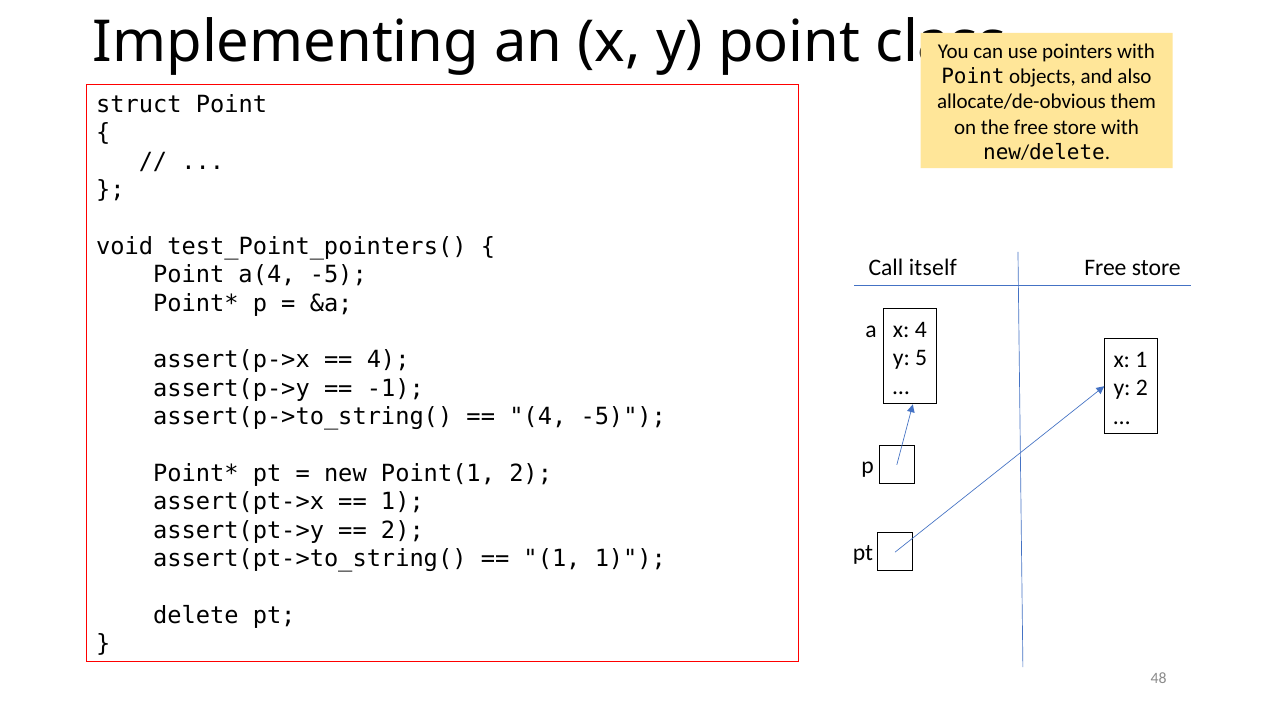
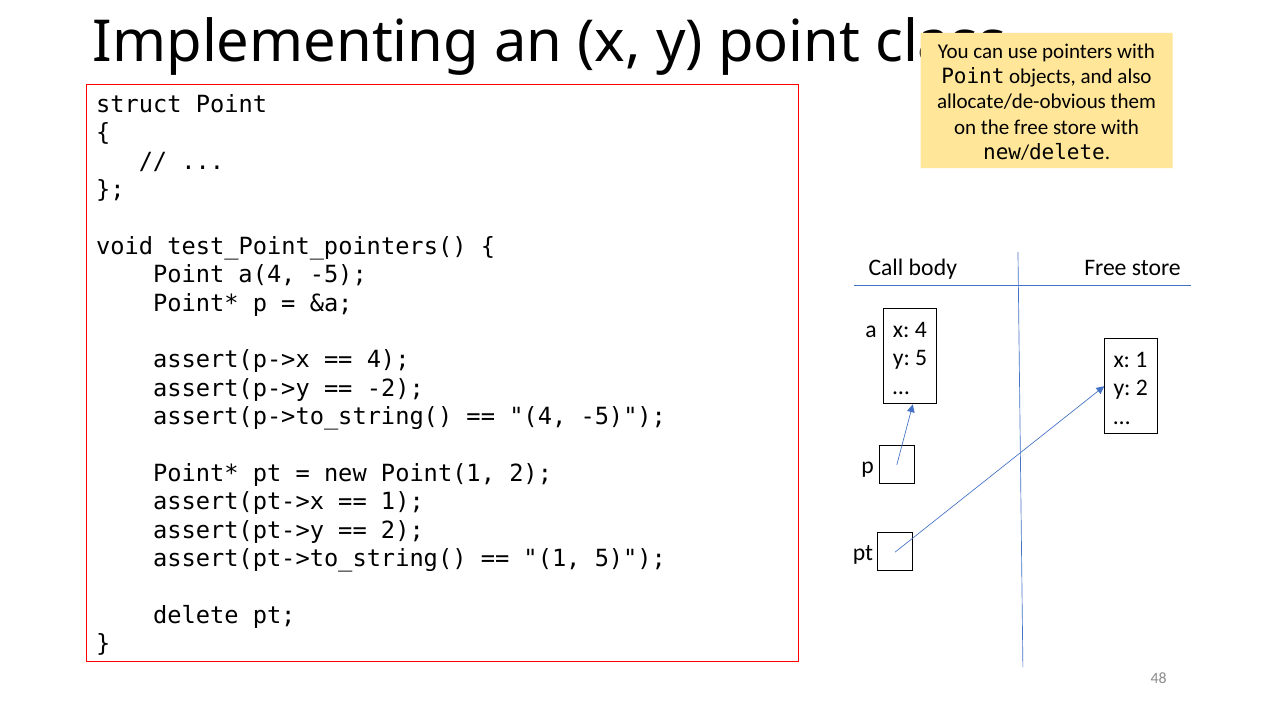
itself: itself -> body (933, 268)
-1: -1 -> -2 (395, 389)
1 1: 1 -> 5 (630, 559)
